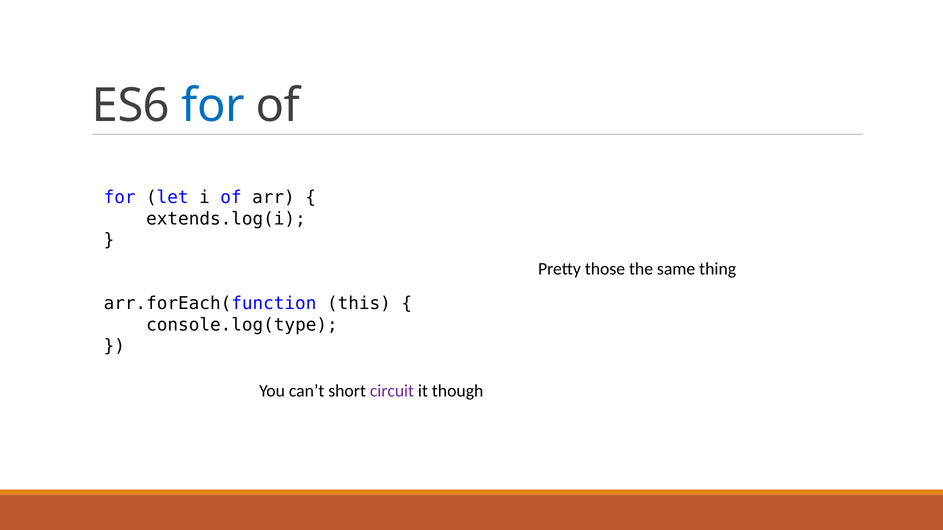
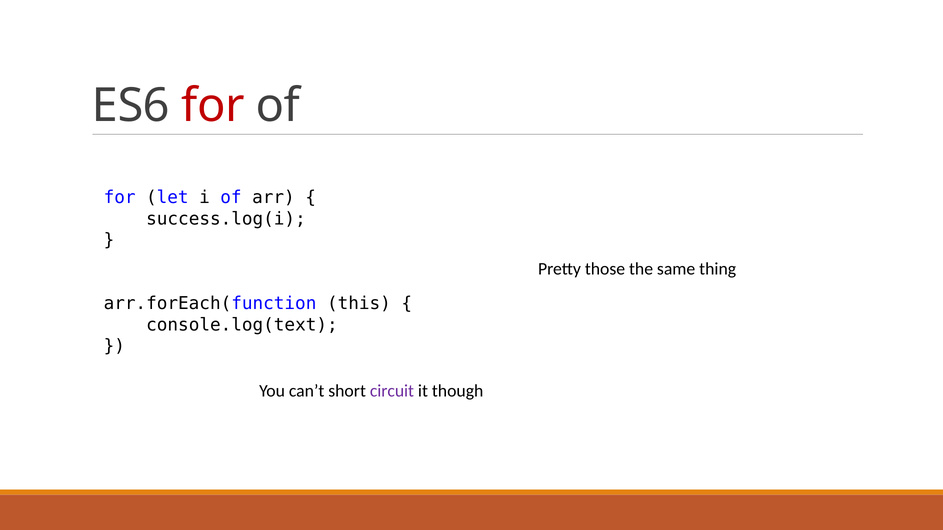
for colour: blue -> red (213, 106)
extends.log(i: extends.log(i -> success.log(i (226, 219)
console.log(type: console.log(type -> console.log(text (242, 325)
